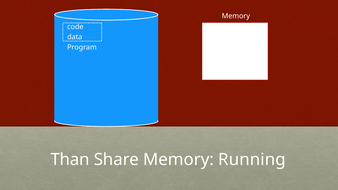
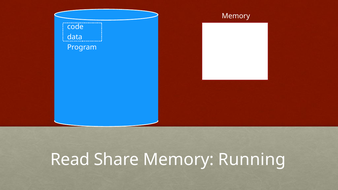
Than: Than -> Read (70, 160)
